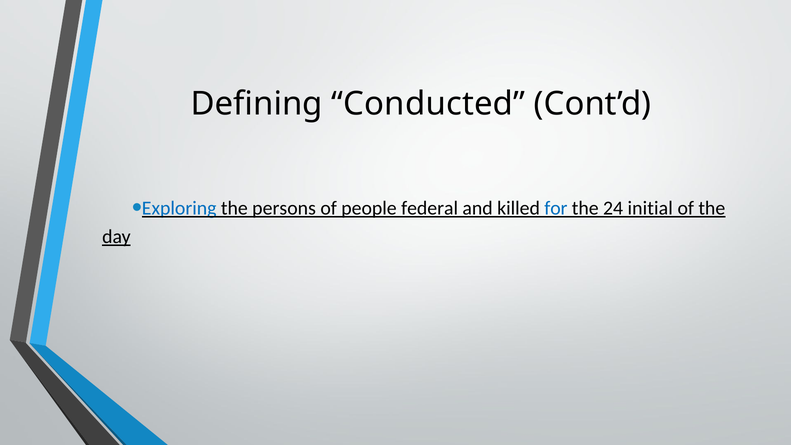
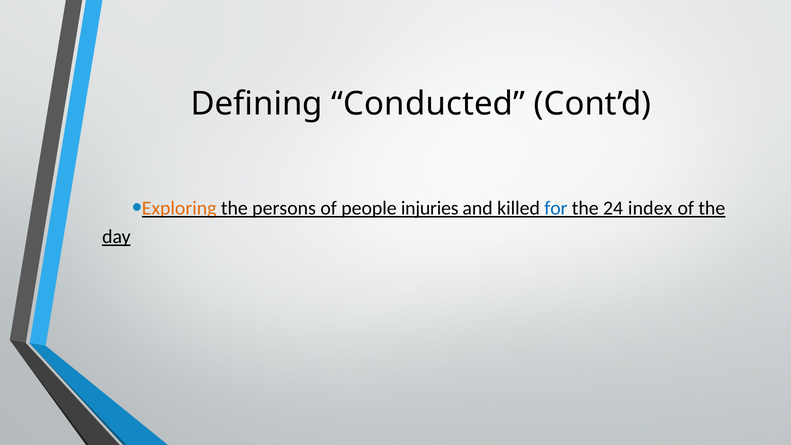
Exploring colour: blue -> orange (179, 208)
federal: federal -> injuries (430, 208)
initial: initial -> index (650, 208)
